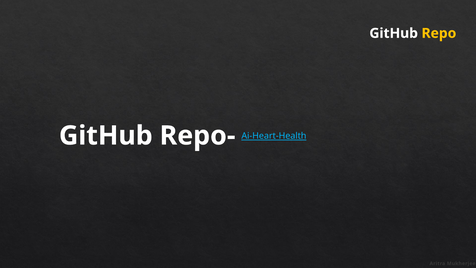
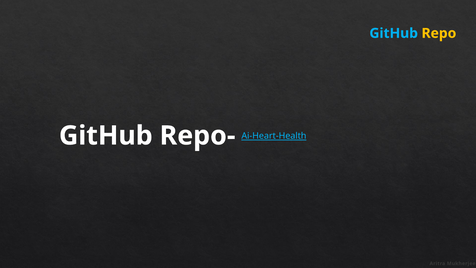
GitHub colour: white -> light blue (394, 33)
